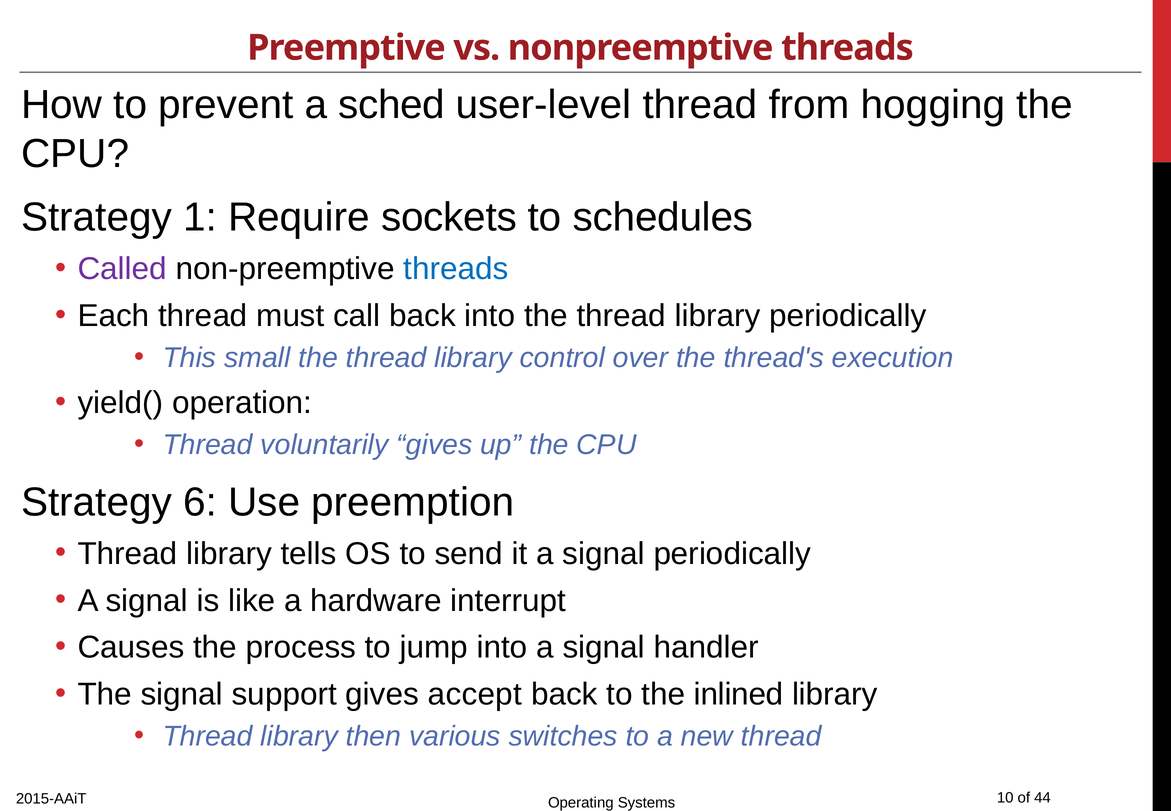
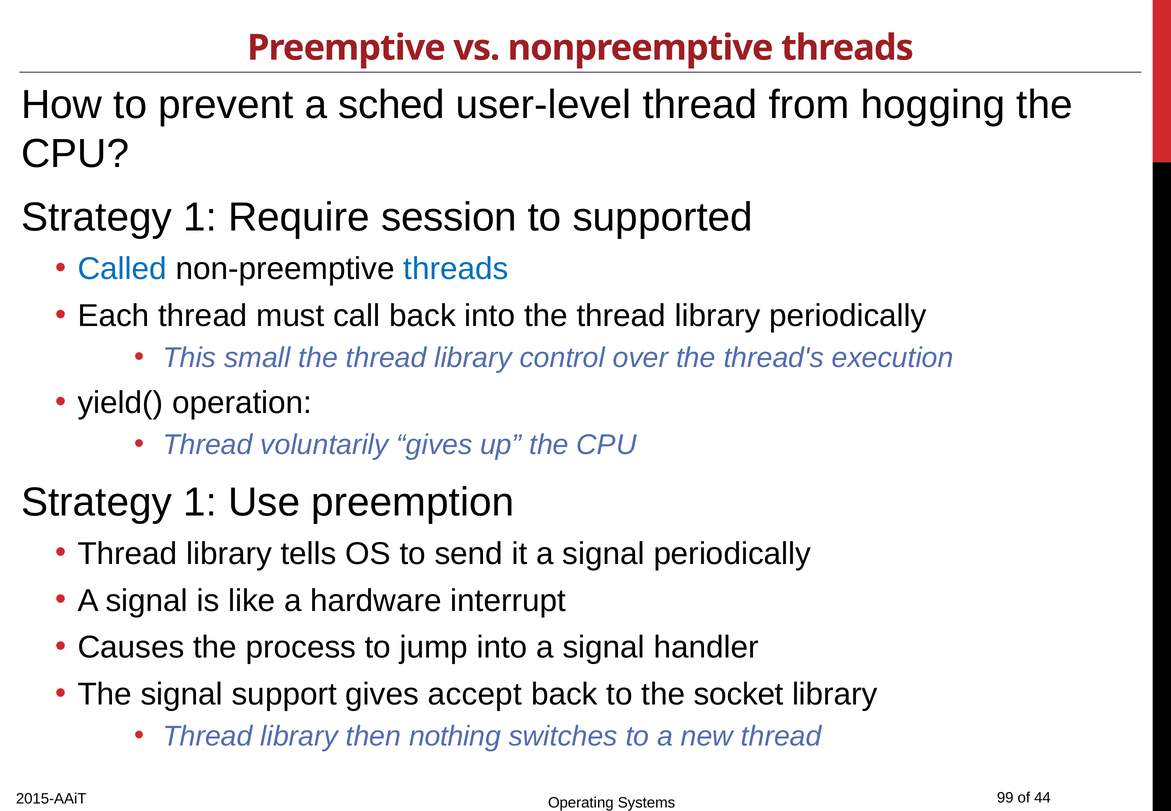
sockets: sockets -> session (449, 217)
schedules: schedules -> supported (663, 217)
Called colour: purple -> blue (122, 269)
6: 6 -> 1 (200, 502)
inlined: inlined -> socket (739, 694)
various: various -> nothing (455, 736)
10: 10 -> 99 (1005, 797)
